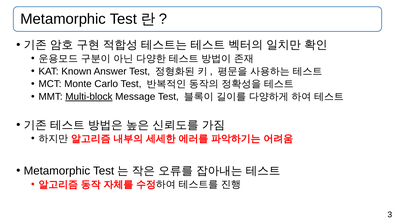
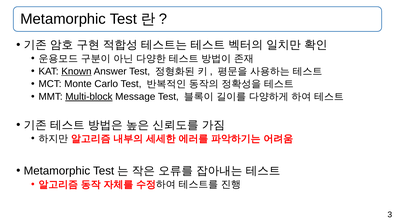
Known underline: none -> present (76, 71)
